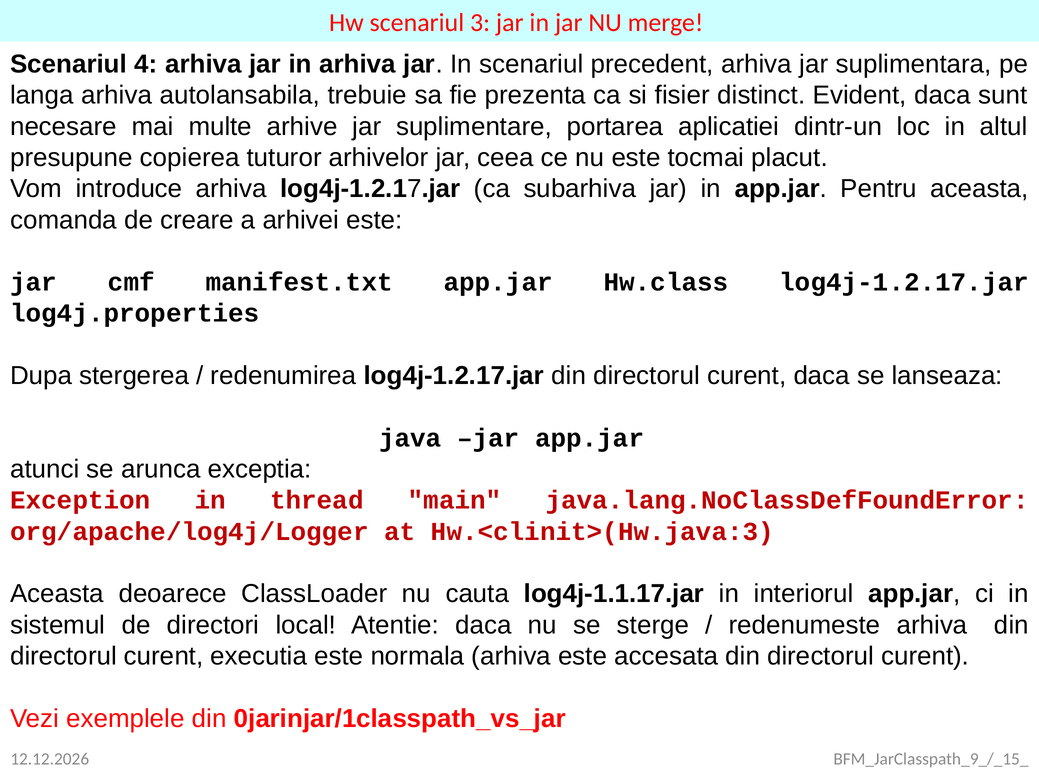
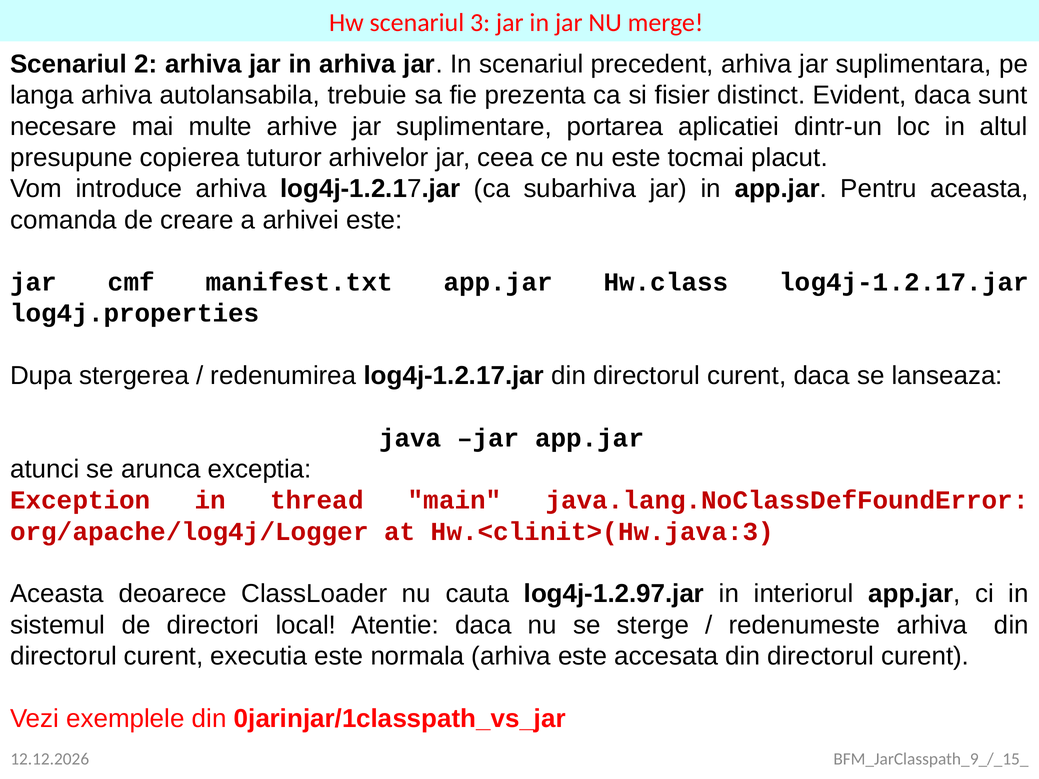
4: 4 -> 2 (146, 64)
log4j-1.1.17.jar: log4j-1.1.17.jar -> log4j-1.2.97.jar (614, 594)
